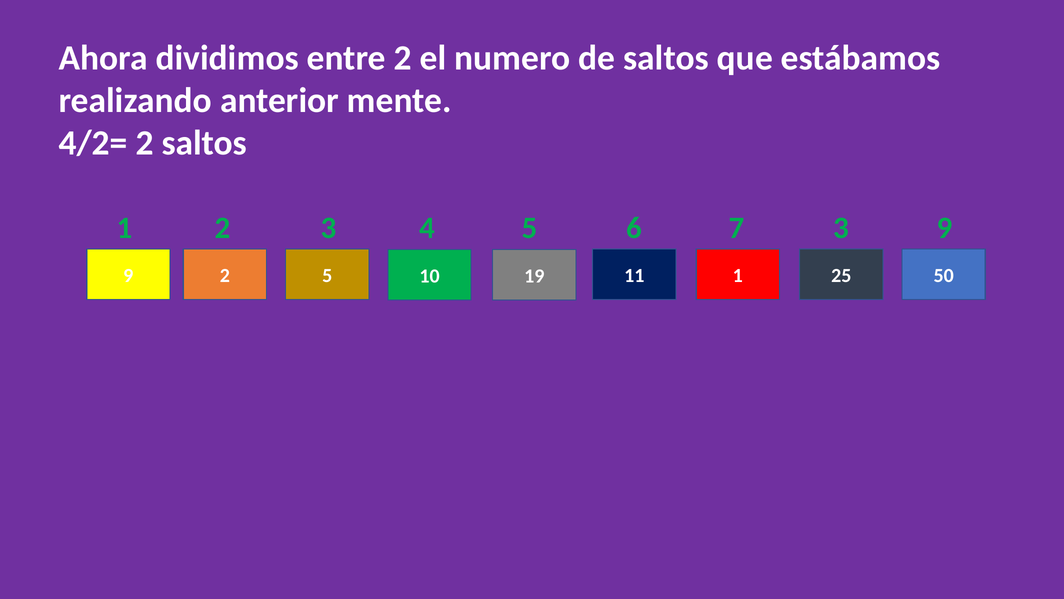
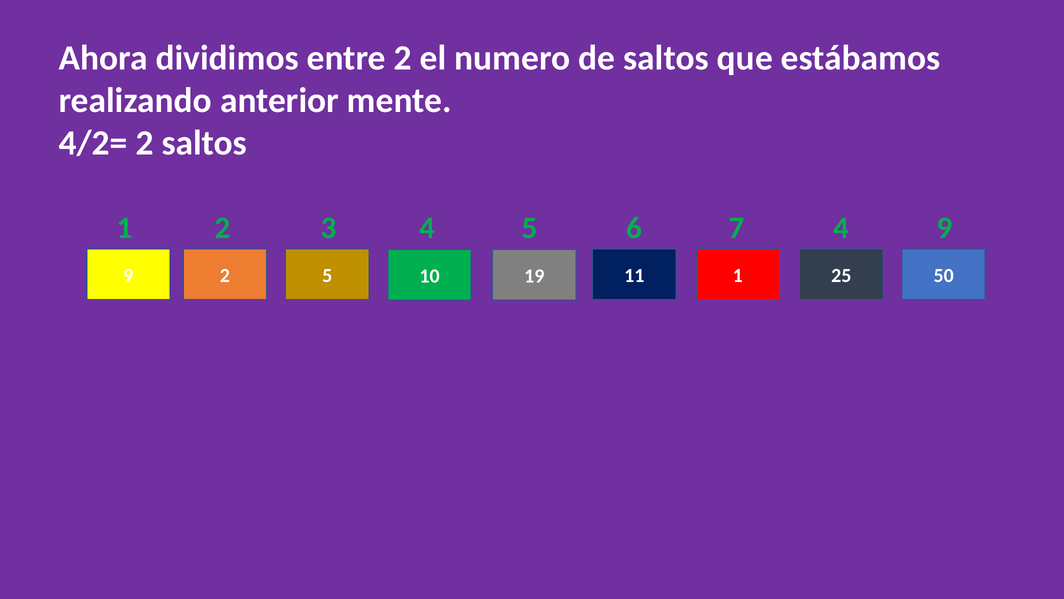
7 3: 3 -> 4 (841, 228)
